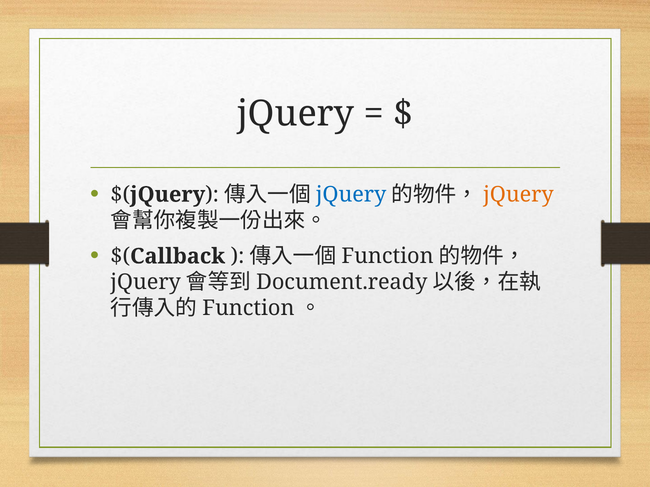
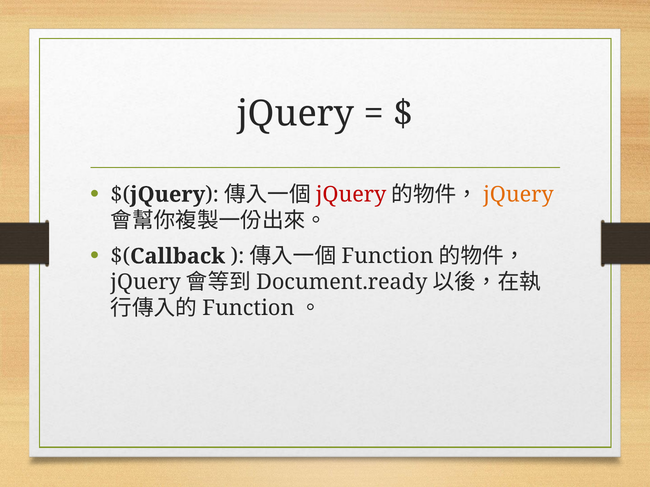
jQuery colour: blue -> red (351, 195)
